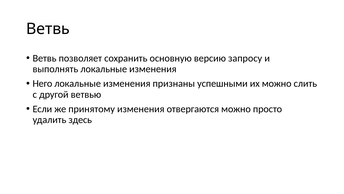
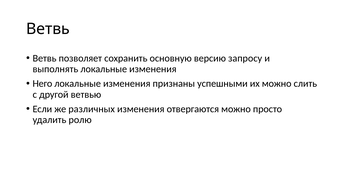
принятому: принятому -> различных (92, 109)
здесь: здесь -> ролю (80, 120)
